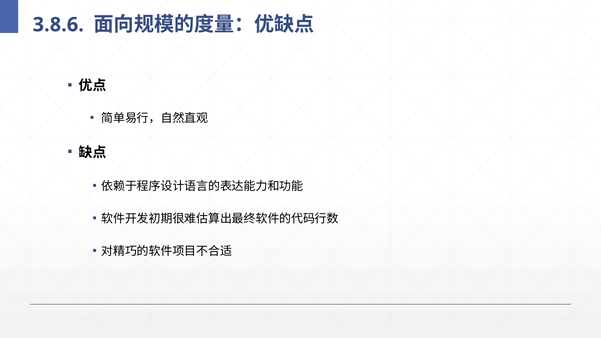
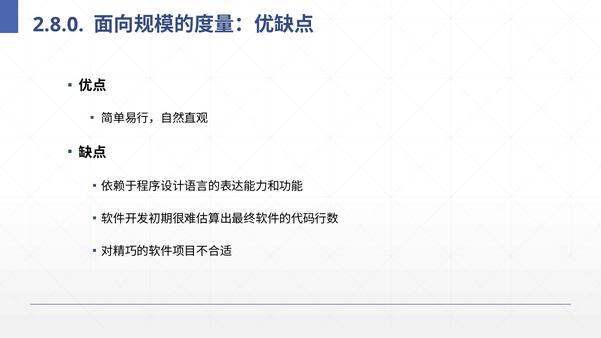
3.8.6: 3.8.6 -> 2.8.0 (58, 25)
